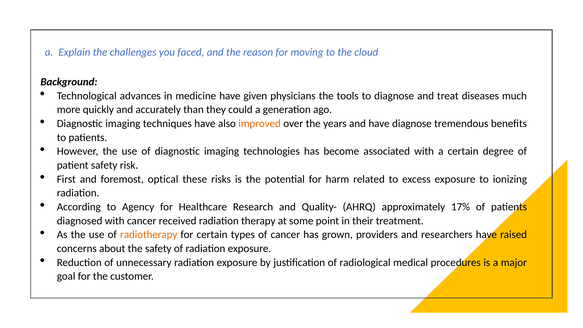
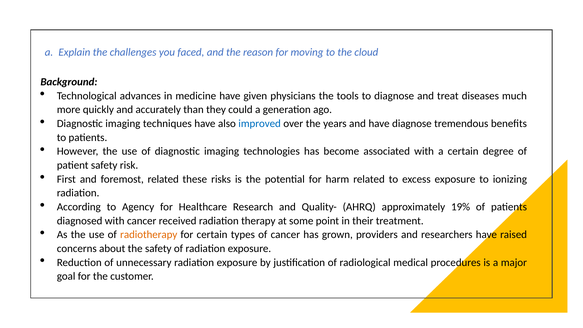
improved colour: orange -> blue (260, 124)
foremost optical: optical -> related (163, 179)
17%: 17% -> 19% (461, 207)
